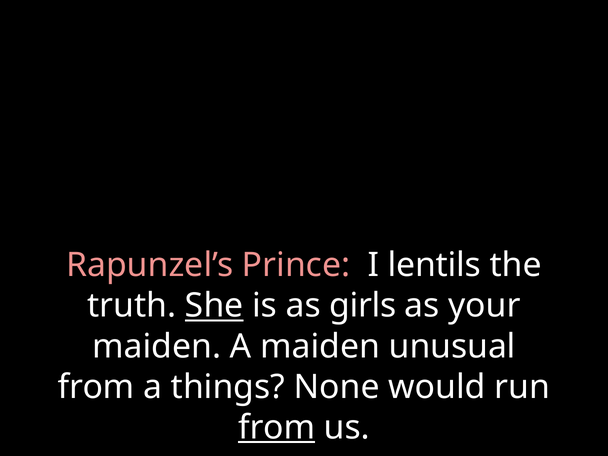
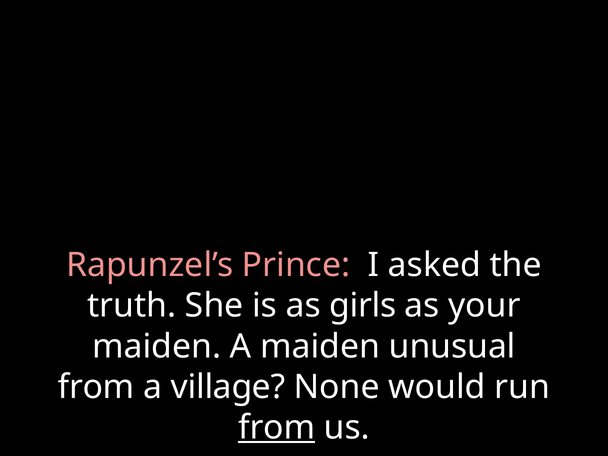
lentils: lentils -> asked (434, 265)
She underline: present -> none (214, 306)
things: things -> village (228, 387)
